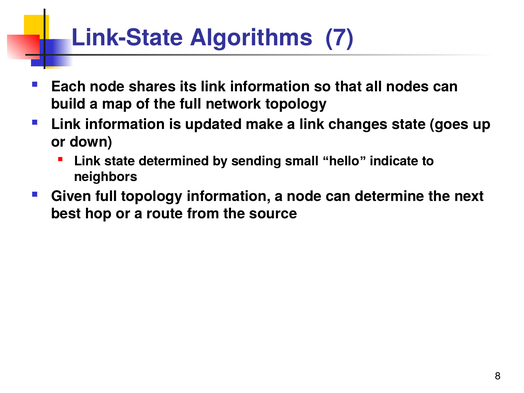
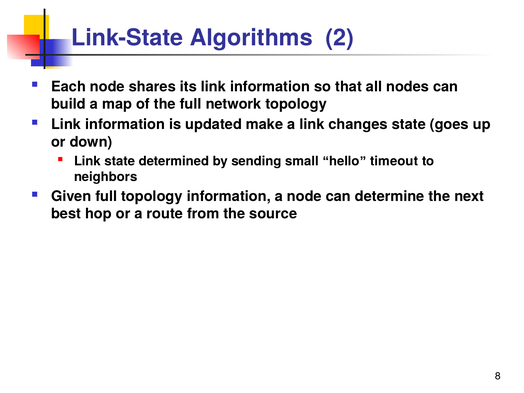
7: 7 -> 2 (340, 38)
indicate: indicate -> timeout (394, 161)
